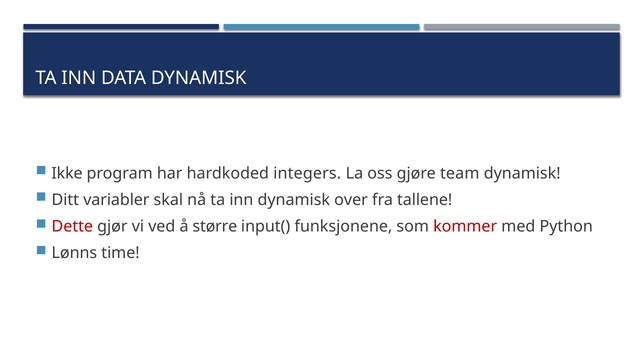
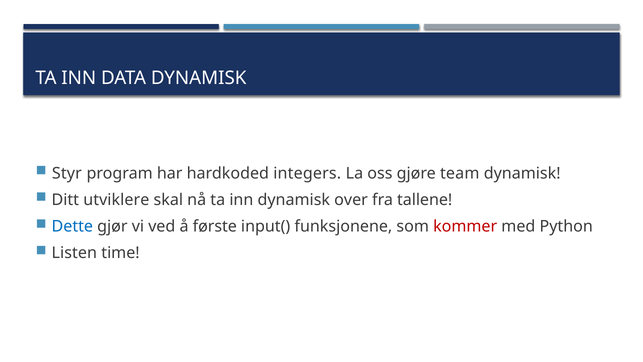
Ikke: Ikke -> Styr (67, 173)
variabler: variabler -> utviklere (116, 200)
Dette colour: red -> blue (72, 226)
større: større -> første (215, 226)
Lønns: Lønns -> Listen (74, 253)
